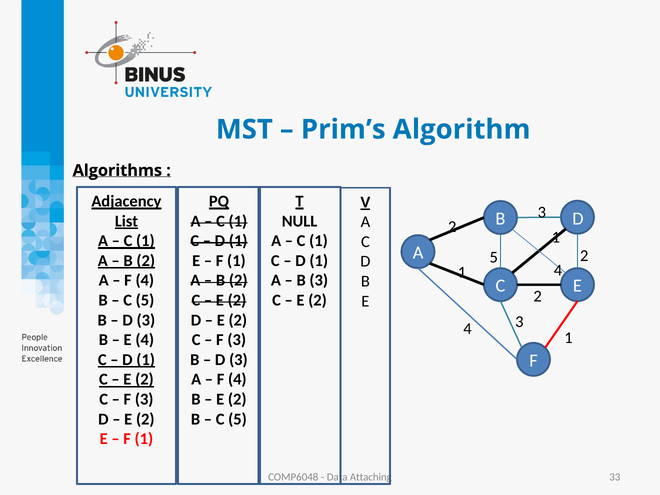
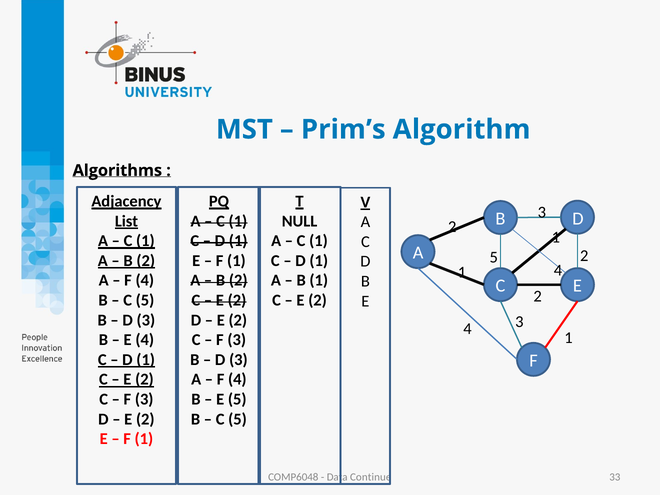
B 3: 3 -> 1 (319, 280)
2: 2 -> 5 (237, 399)
Attaching: Attaching -> Continue (371, 477)
